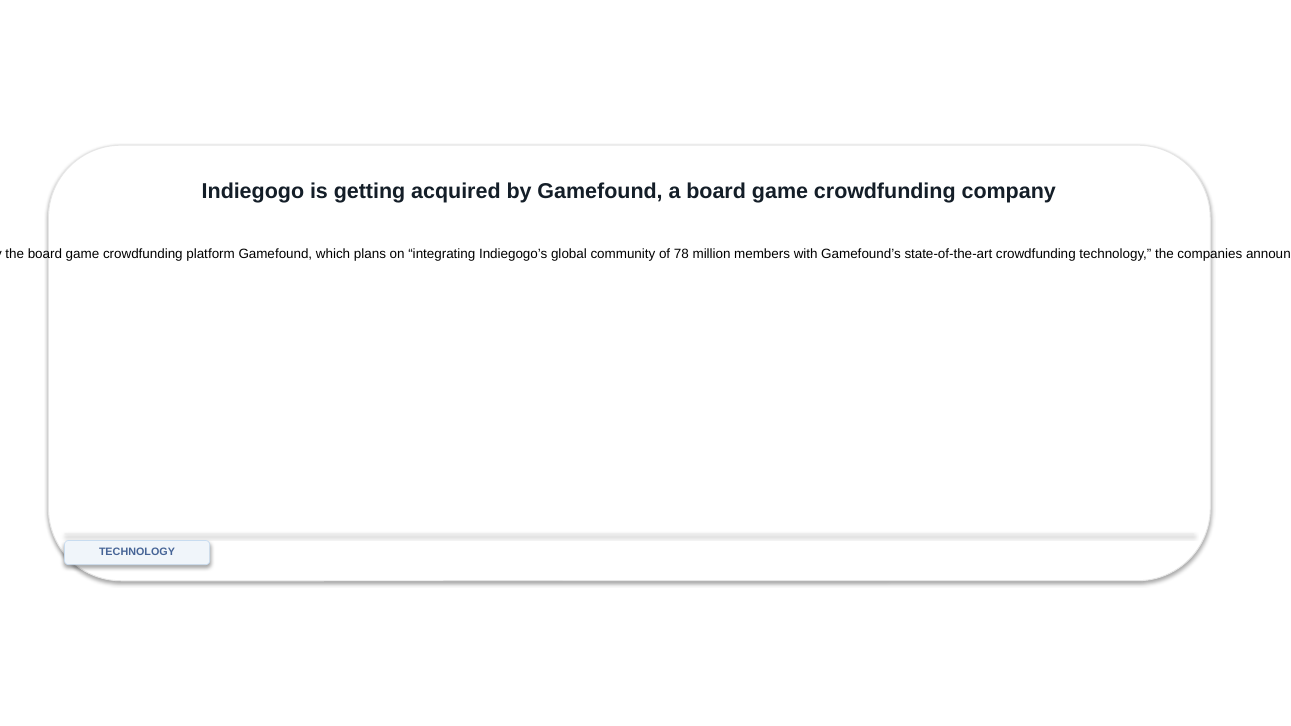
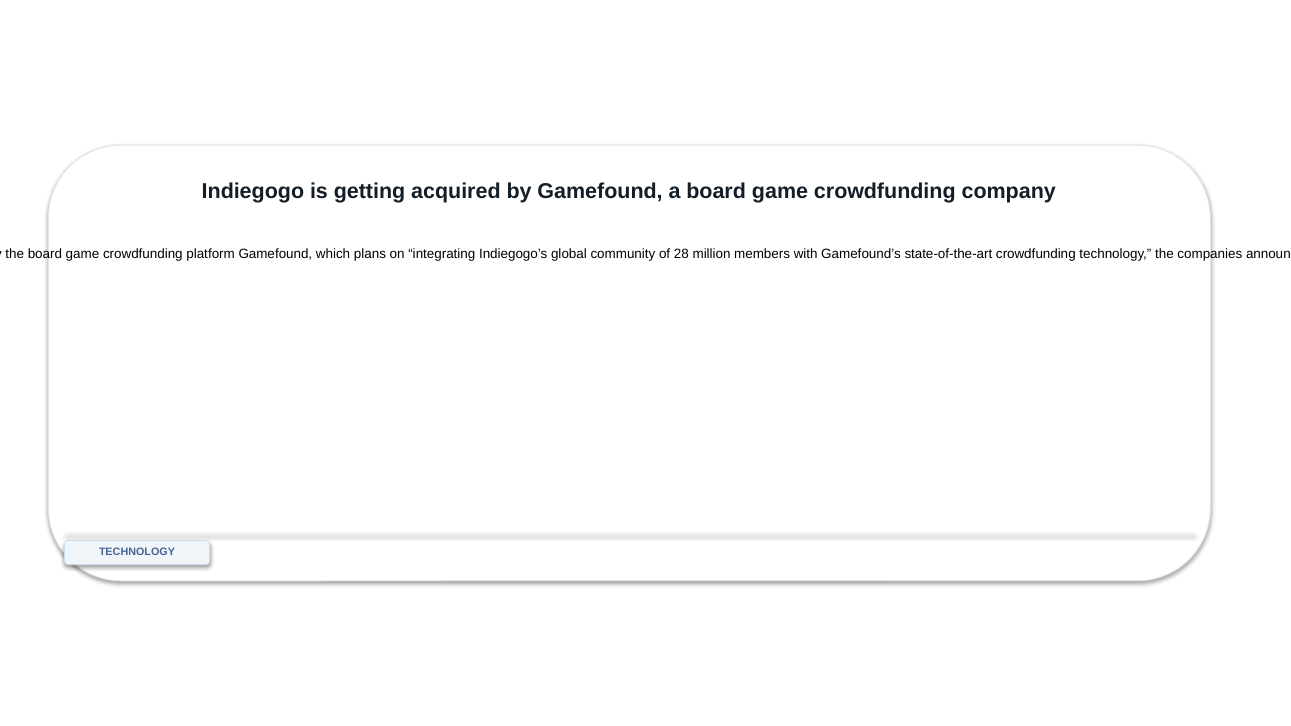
78: 78 -> 28 (681, 254)
